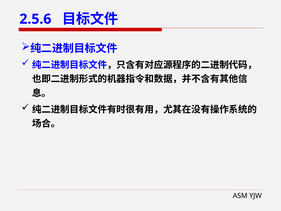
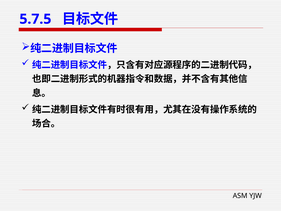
2.5.6: 2.5.6 -> 5.7.5 (35, 19)
